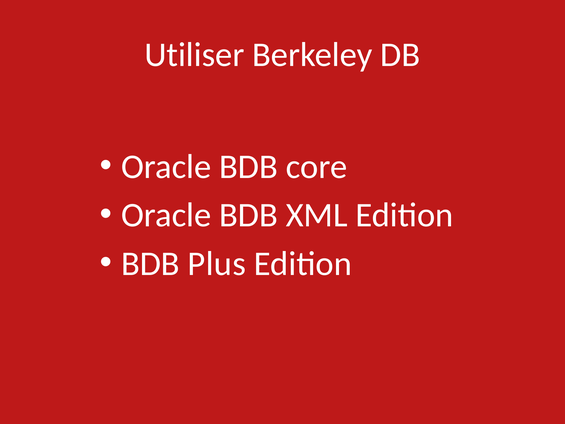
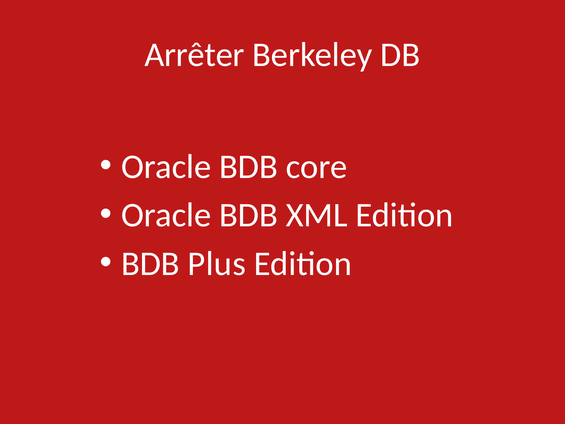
Utiliser: Utiliser -> Arrêter (195, 55)
